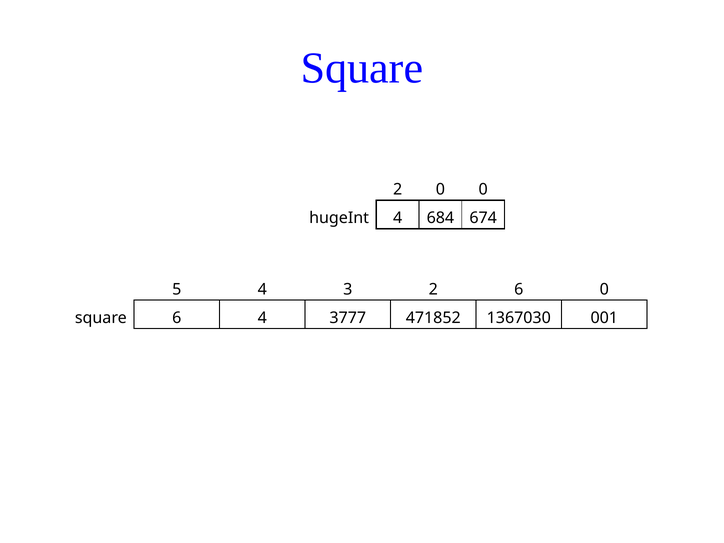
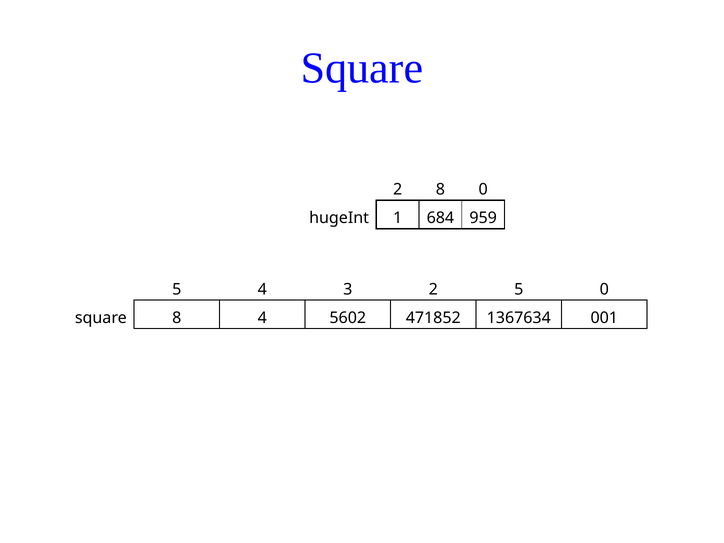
2 0: 0 -> 8 (440, 190)
hugeInt 4: 4 -> 1 (398, 218)
674: 674 -> 959 (483, 218)
2 6: 6 -> 5 (519, 289)
square 6: 6 -> 8 (177, 318)
3777: 3777 -> 5602 (348, 318)
1367030: 1367030 -> 1367634 (519, 318)
